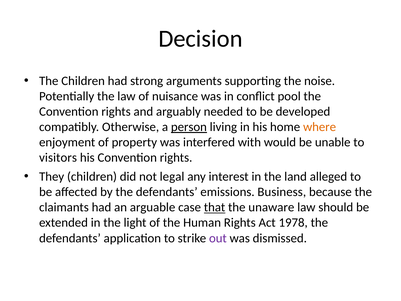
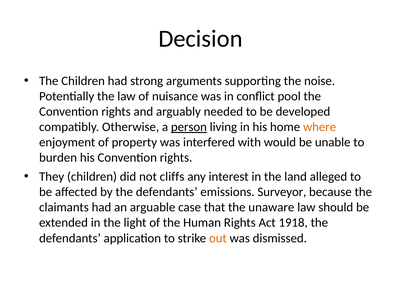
visitors: visitors -> burden (58, 158)
legal: legal -> cliffs (172, 176)
Business: Business -> Surveyor (282, 192)
that underline: present -> none (215, 207)
1978: 1978 -> 1918 (293, 223)
out colour: purple -> orange (218, 238)
